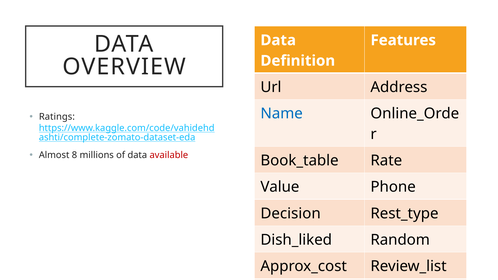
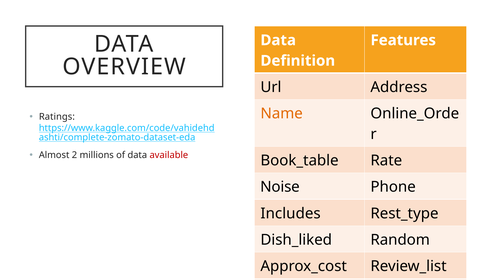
Name colour: blue -> orange (282, 114)
8: 8 -> 2 (74, 155)
Value: Value -> Noise (280, 187)
Decision: Decision -> Includes (291, 214)
